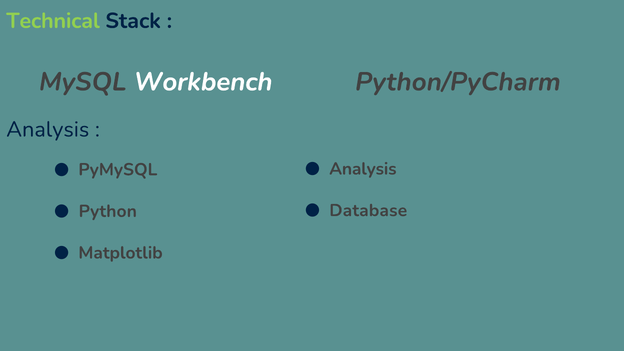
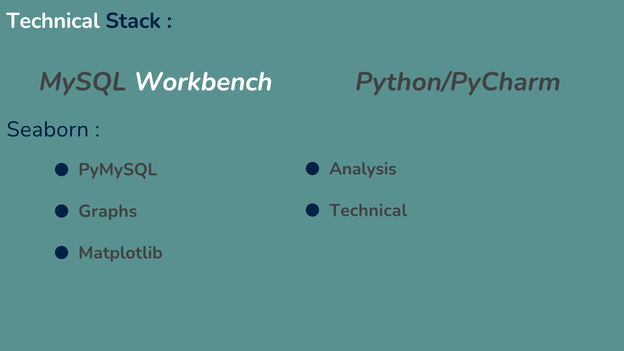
Technical colour: light green -> white (53, 21)
Analysis: Analysis -> Seaborn (48, 129)
Database: Database -> Technical (368, 210)
Python: Python -> Graphs (108, 211)
